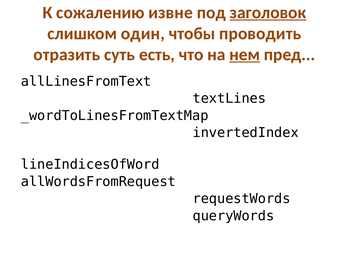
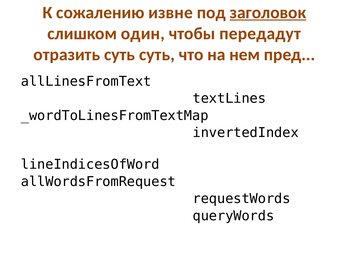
проводить: проводить -> передадут (260, 34)
суть есть: есть -> суть (157, 54)
нем underline: present -> none (245, 54)
